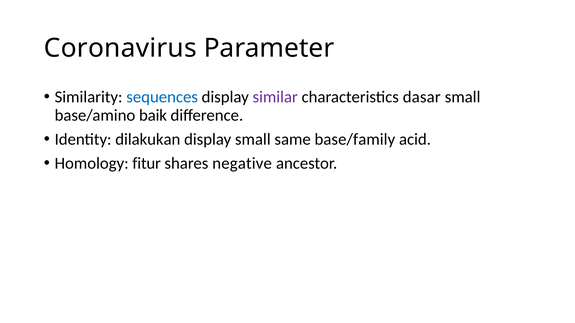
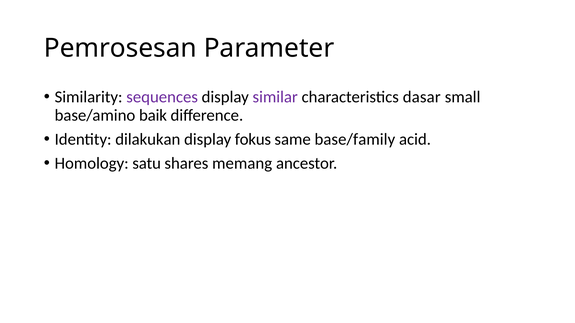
Coronavirus: Coronavirus -> Pemrosesan (120, 48)
sequences colour: blue -> purple (162, 97)
display small: small -> fokus (253, 139)
fitur: fitur -> satu (147, 164)
negative: negative -> memang (242, 164)
